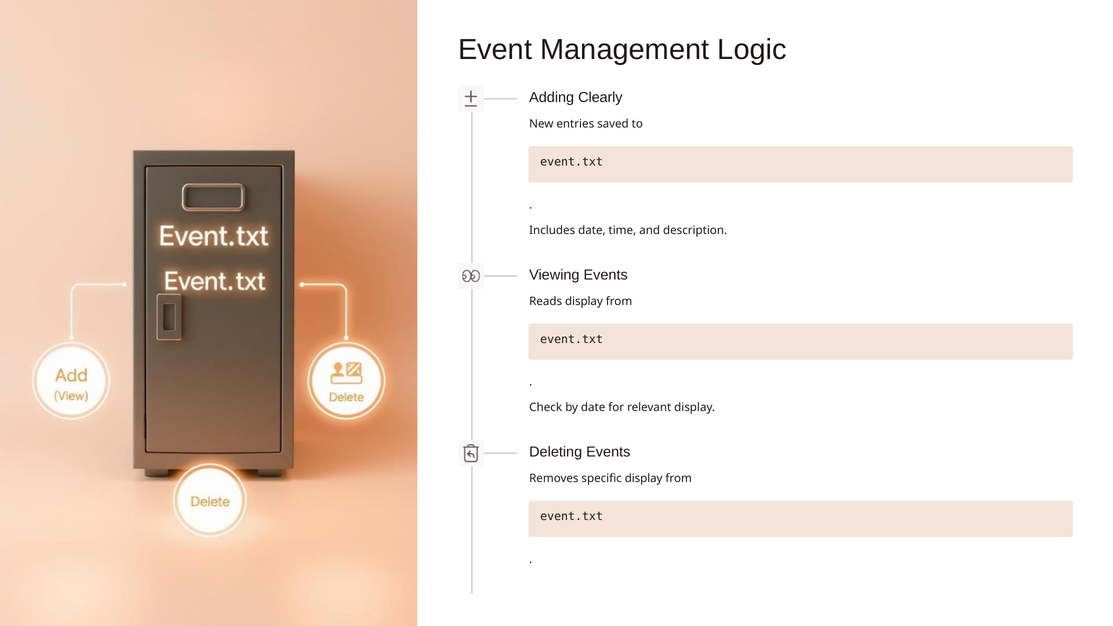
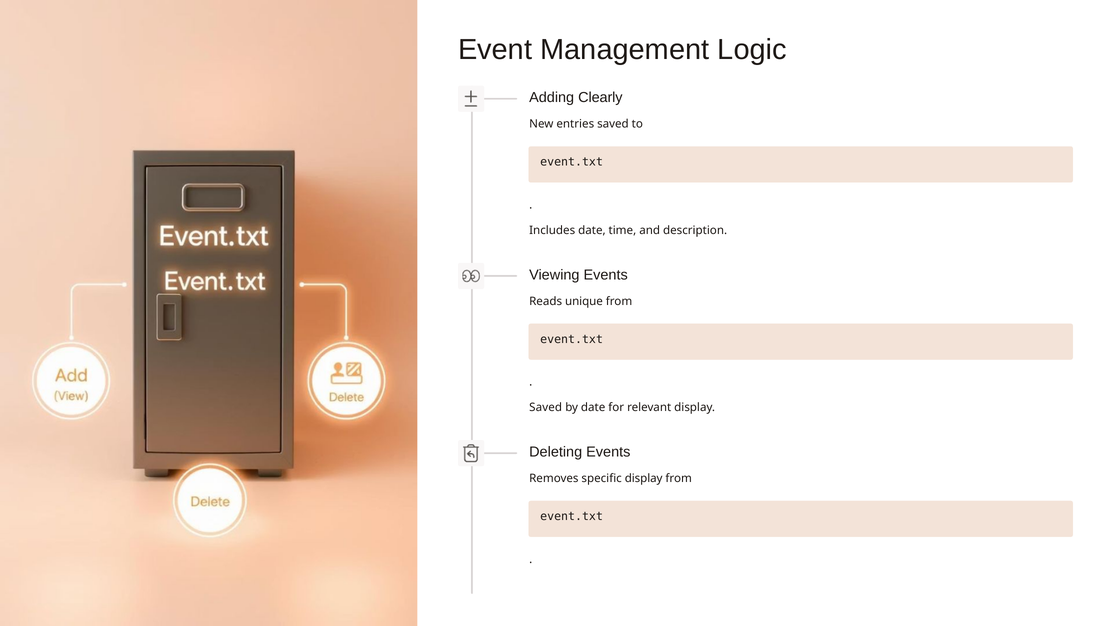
Reads display: display -> unique (584, 301)
Check: Check -> Saved (546, 408)
